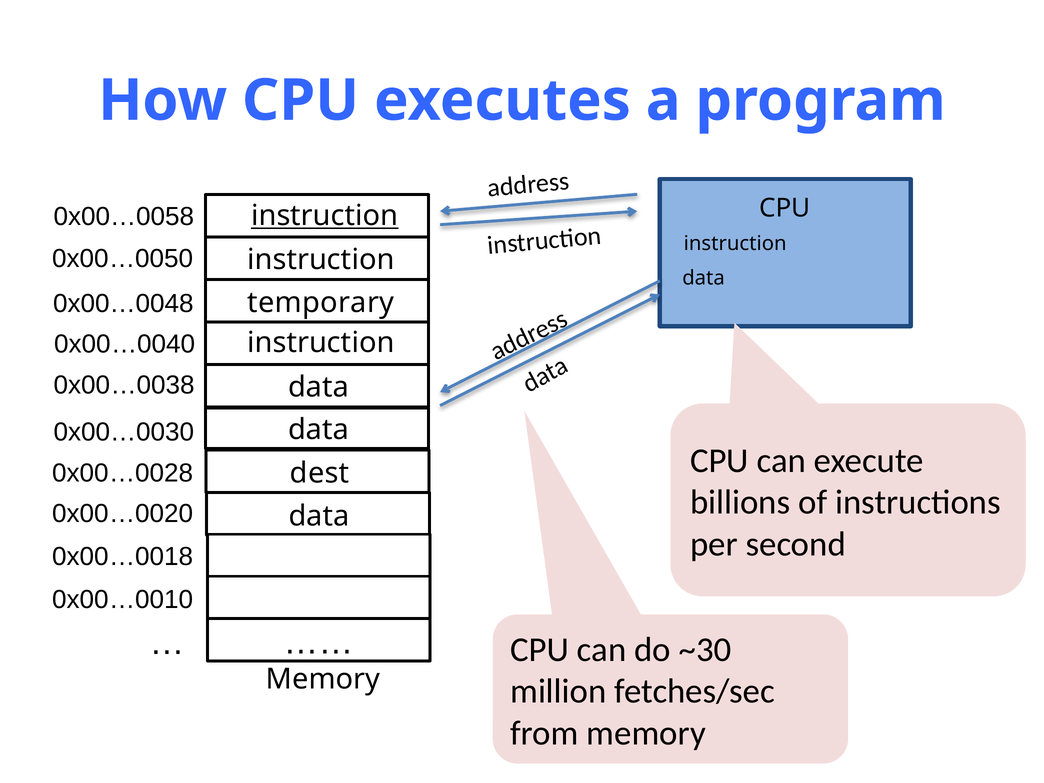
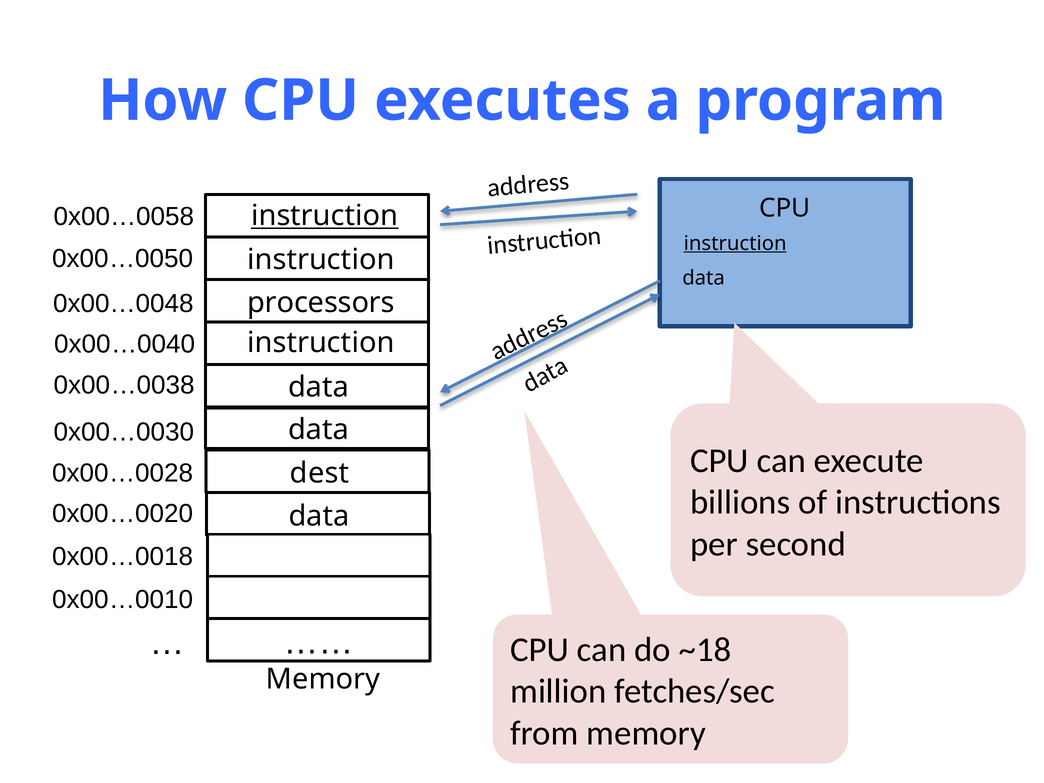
instruction underline: none -> present (735, 243)
temporary: temporary -> processors (321, 303)
~30: ~30 -> ~18 (705, 650)
